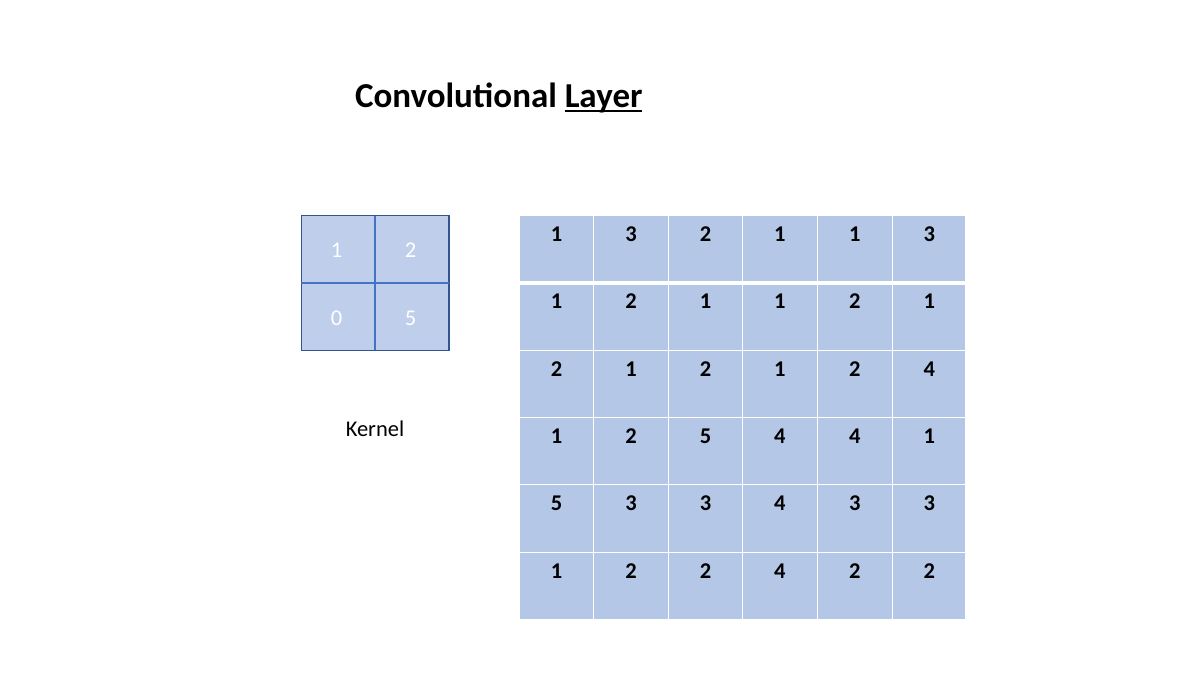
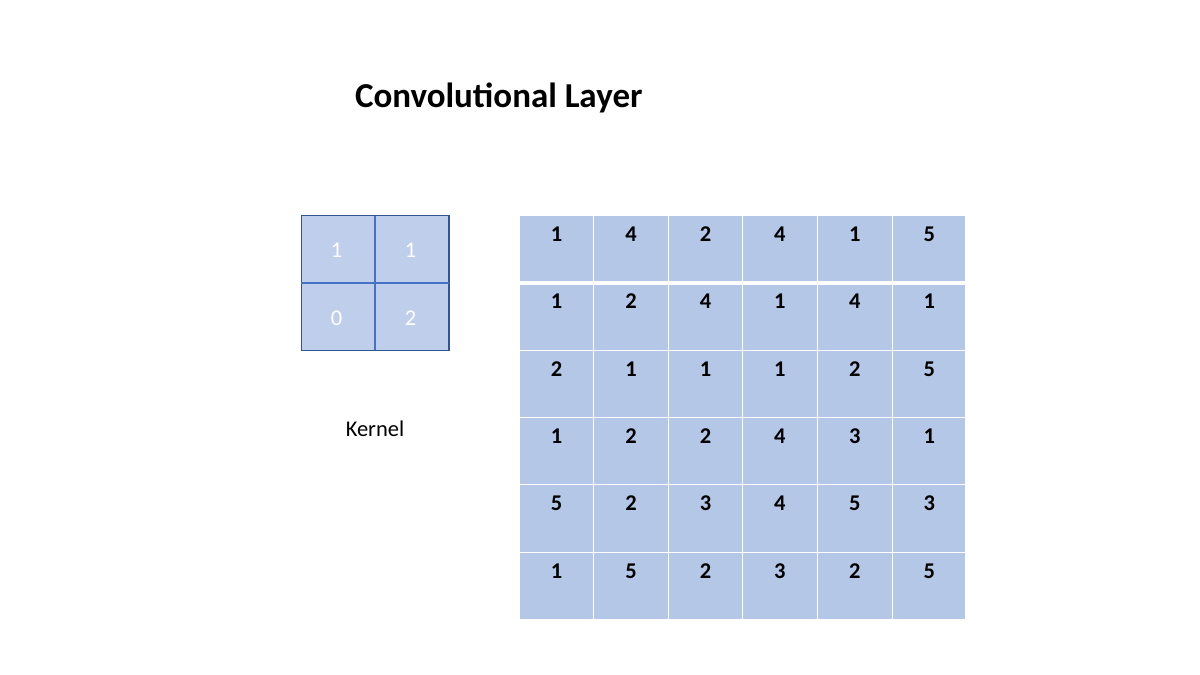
Layer underline: present -> none (604, 96)
3: 3 -> 4 (631, 234)
1: 1 -> 4 (780, 234)
3: 3 -> 5 (929, 234)
2: 2 -> 1 (411, 250)
1: 1 -> 4 (705, 301)
2: 2 -> 4 (855, 301)
0 5: 5 -> 2 (411, 318)
2: 2 -> 1 (705, 369)
1 2 4: 4 -> 5 (929, 369)
2 5: 5 -> 2 (705, 436)
4 4: 4 -> 3 (855, 436)
3: 3 -> 2 (631, 503)
4 3: 3 -> 5 (855, 503)
2: 2 -> 5 (631, 571)
4: 4 -> 3 (780, 571)
2: 2 -> 5 (929, 571)
